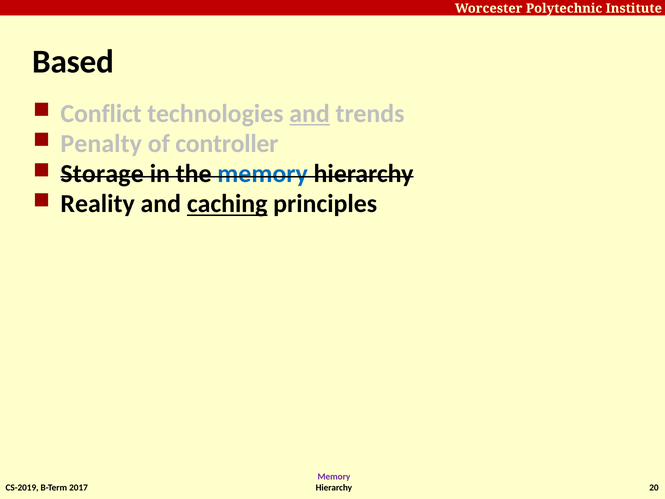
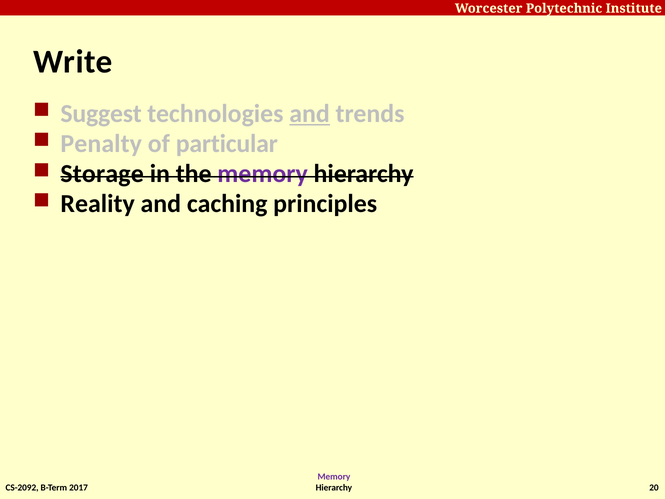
Based: Based -> Write (73, 62)
Conflict: Conflict -> Suggest (101, 114)
controller: controller -> particular (227, 144)
memory colour: blue -> purple (263, 174)
caching underline: present -> none (227, 204)
CS-2019: CS-2019 -> CS-2092 (22, 487)
